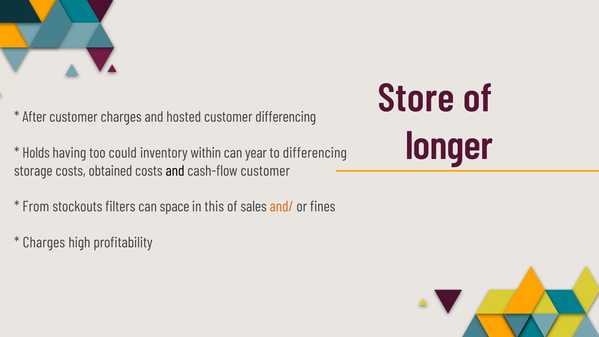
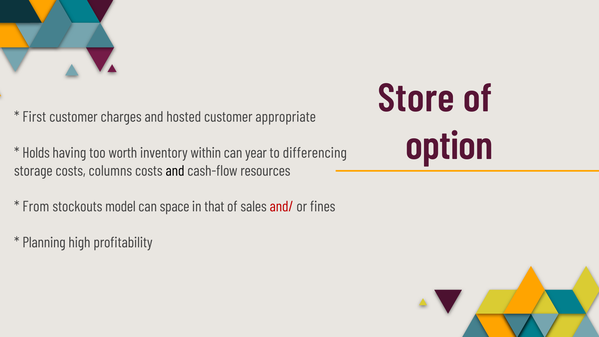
After: After -> First (34, 117)
customer differencing: differencing -> appropriate (286, 117)
longer: longer -> option (449, 146)
could: could -> worth (123, 153)
obtained: obtained -> columns (110, 171)
cash-flow customer: customer -> resources (265, 171)
filters: filters -> model (120, 207)
this: this -> that (214, 207)
and/ colour: orange -> red (282, 207)
Charges: Charges -> Planning (44, 243)
